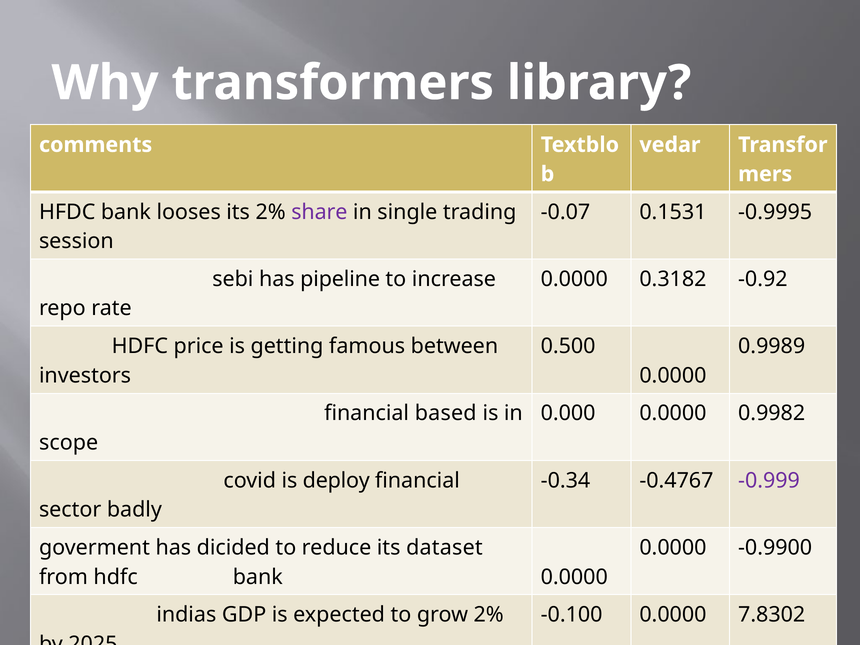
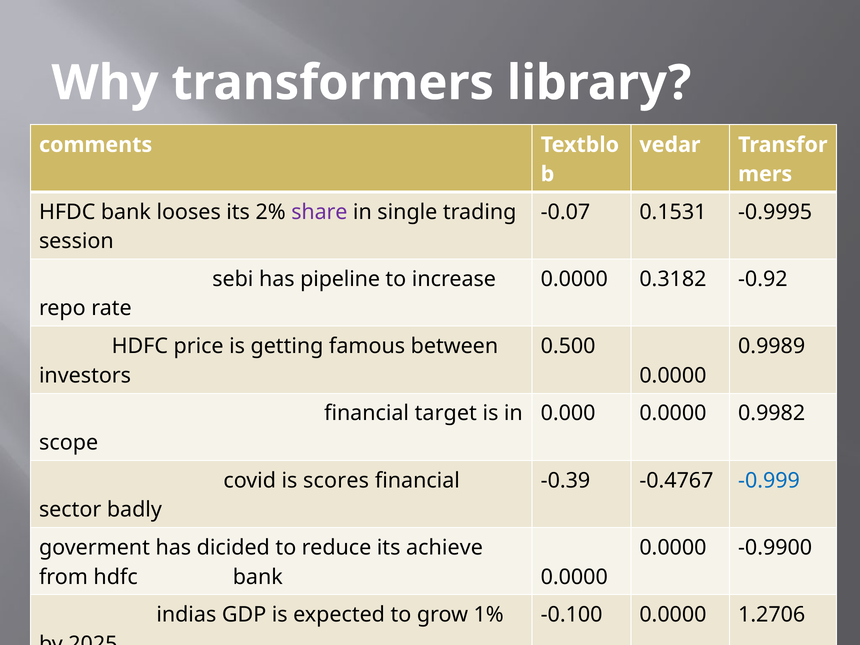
based: based -> target (446, 413)
deploy: deploy -> scores (336, 481)
-0.34: -0.34 -> -0.39 (565, 481)
-0.999 colour: purple -> blue (769, 481)
dataset: dataset -> achieve (445, 548)
grow 2%: 2% -> 1% (489, 615)
7.8302: 7.8302 -> 1.2706 (772, 615)
